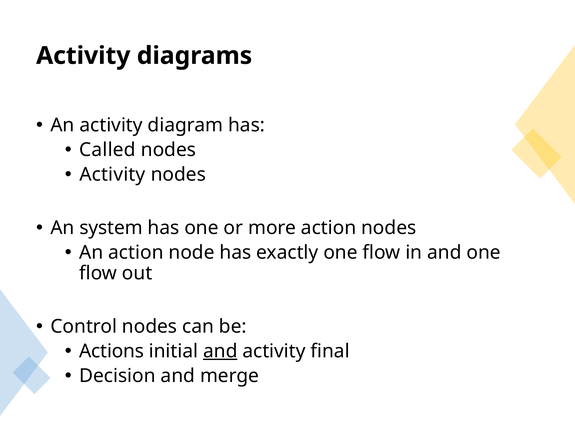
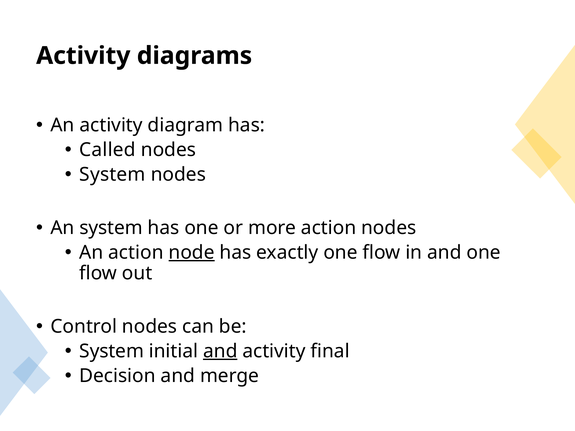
Activity: Activity -> System (112, 175)
node underline: none -> present (192, 253)
Actions: Actions -> System (112, 351)
